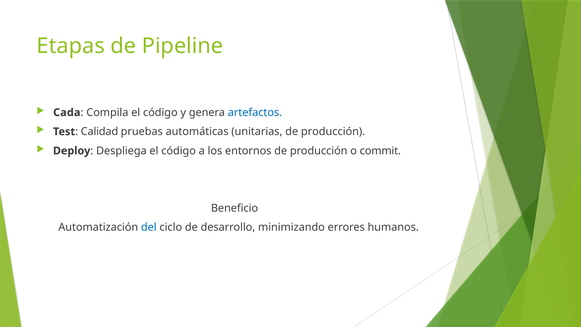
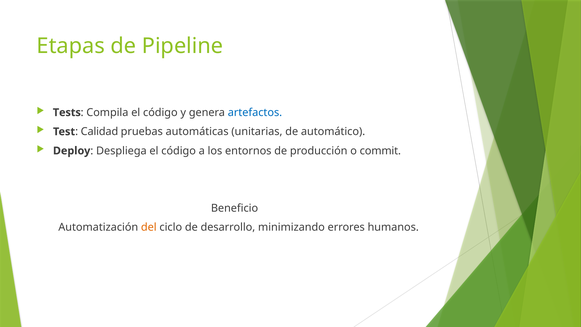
Cada: Cada -> Tests (67, 112)
unitarias de producción: producción -> automático (333, 132)
del colour: blue -> orange (149, 227)
